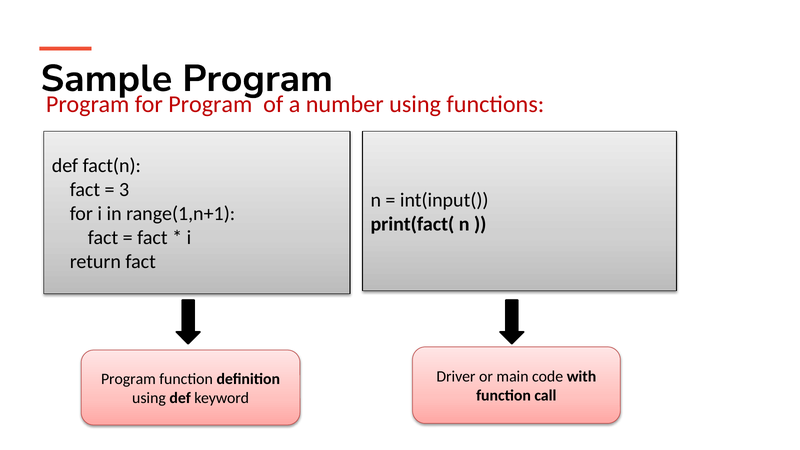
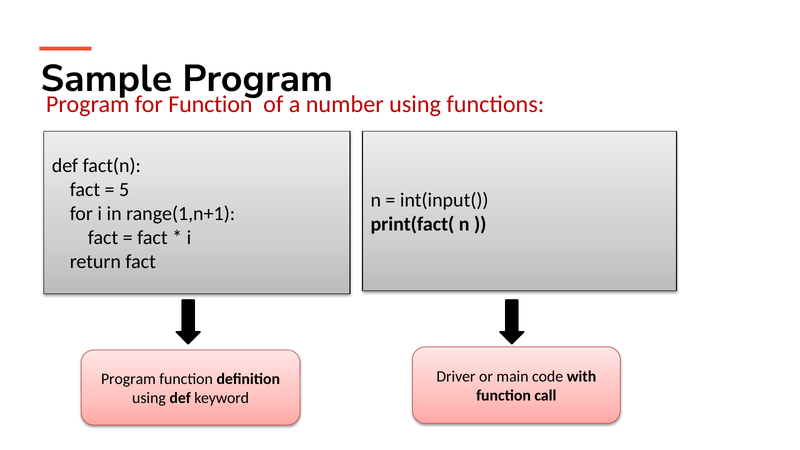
for Program: Program -> Function (210, 104)
3: 3 -> 5 (124, 190)
